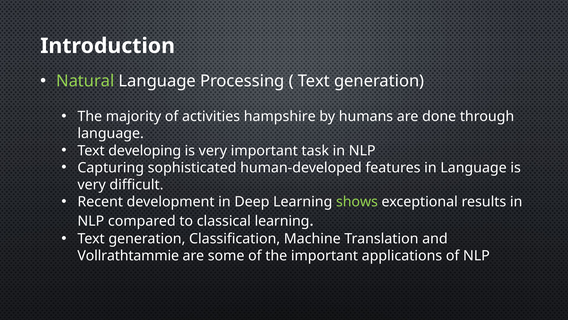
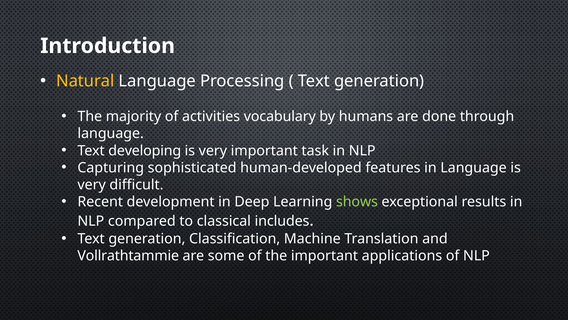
Natural colour: light green -> yellow (85, 81)
hampshire: hampshire -> vocabulary (280, 116)
classical learning: learning -> includes (282, 221)
